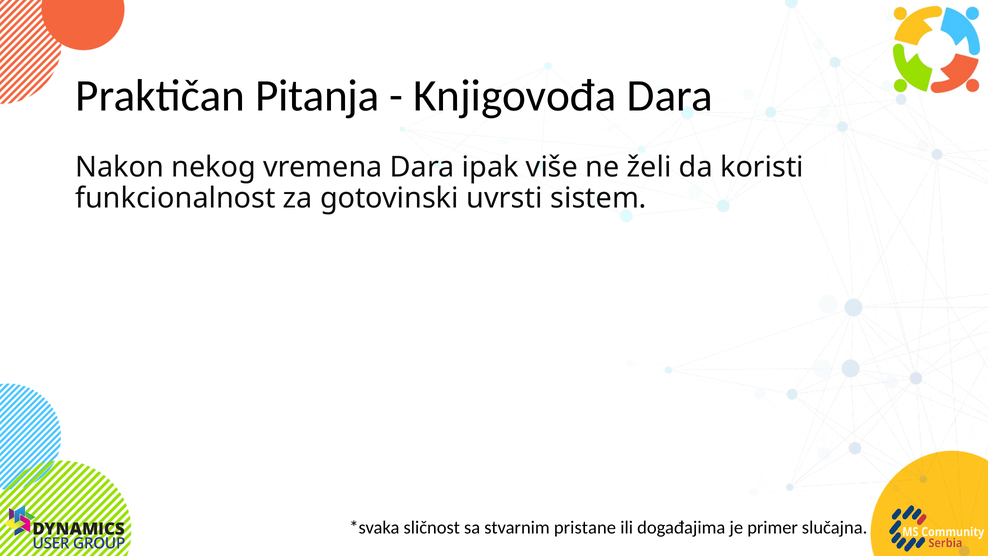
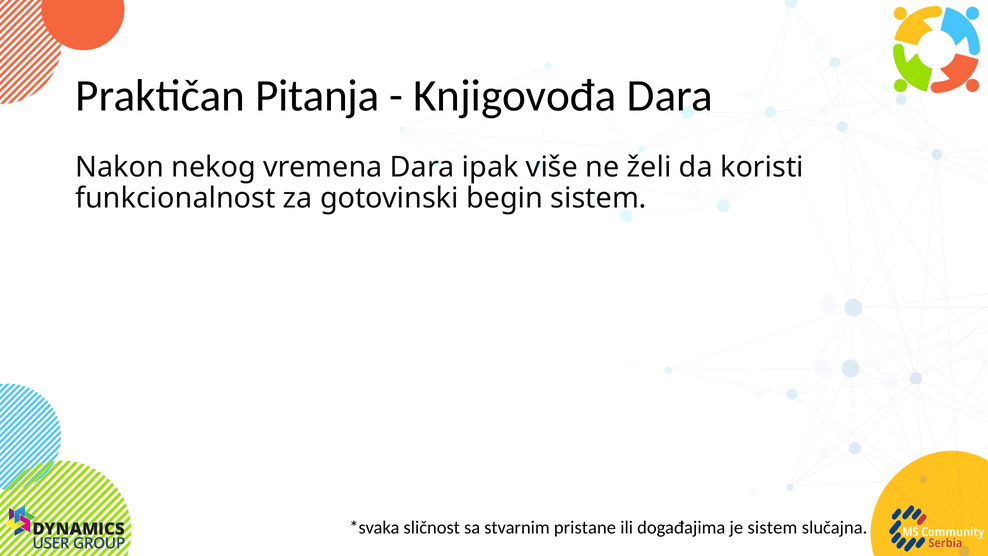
uvrsti: uvrsti -> begin (505, 198)
je primer: primer -> sistem (772, 528)
